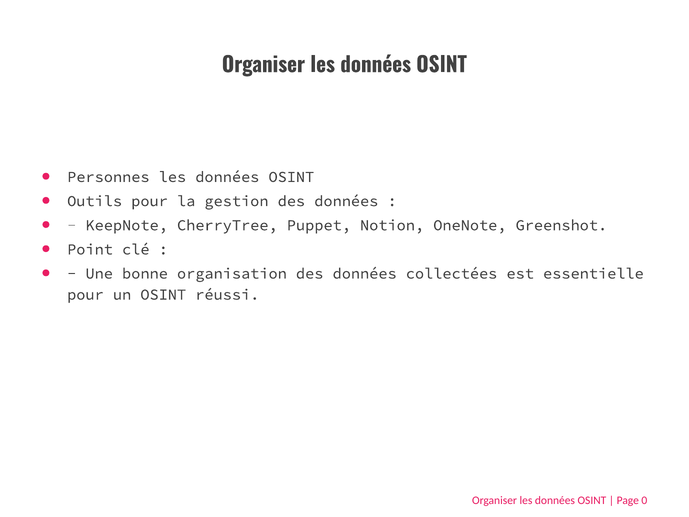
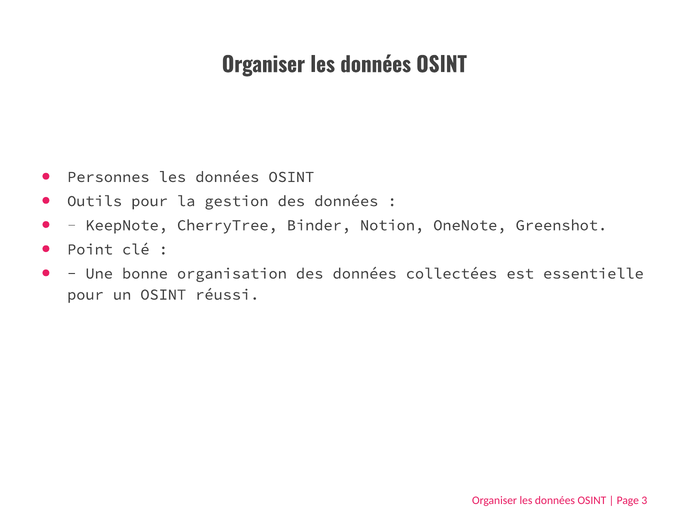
Puppet: Puppet -> Binder (319, 225)
0: 0 -> 3 (644, 500)
